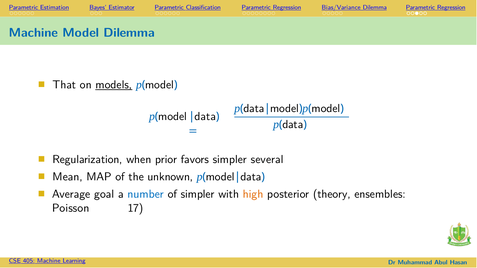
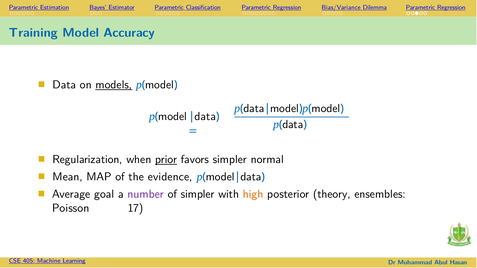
Machine: Machine -> Training (33, 33)
Model Dilemma: Dilemma -> Accuracy (129, 33)
That: That -> Data (64, 85)
prior underline: none -> present (166, 160)
several: several -> normal (267, 160)
unknown: unknown -> evidence (170, 177)
number colour: blue -> purple (146, 194)
